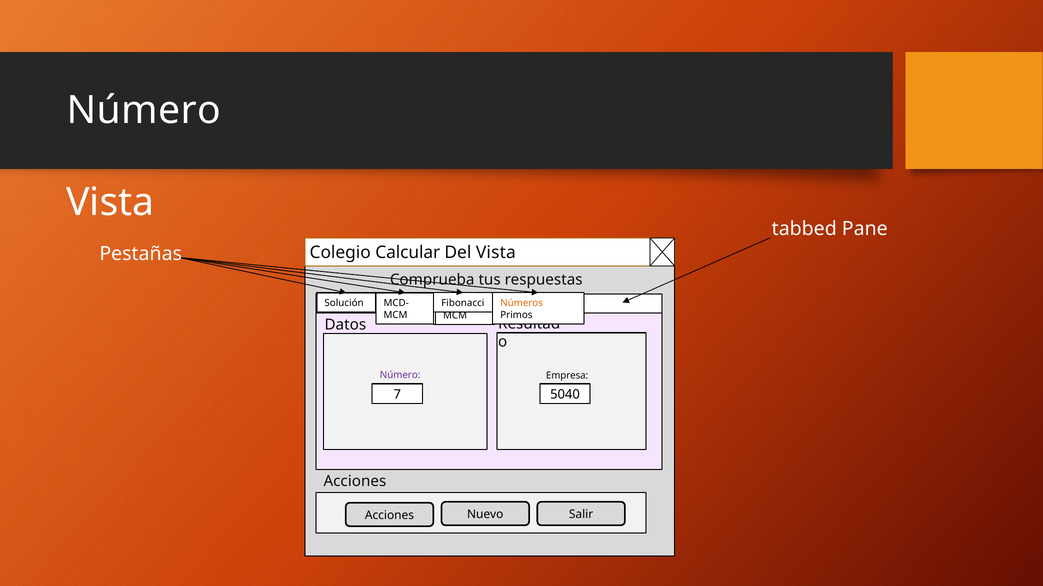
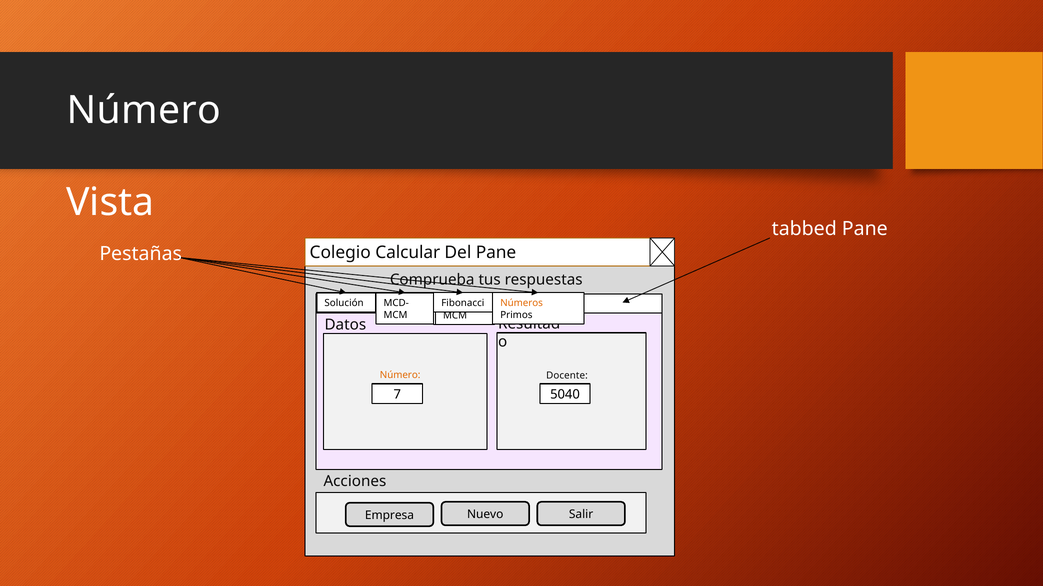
Del Vista: Vista -> Pane (496, 253)
Número colour: purple -> orange (400, 376)
Empresa: Empresa -> Docente (567, 376)
Acciones: Acciones -> Empresa (389, 516)
